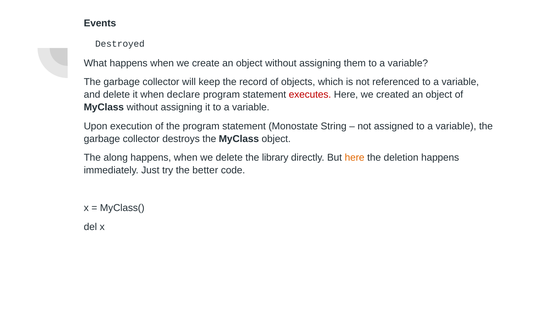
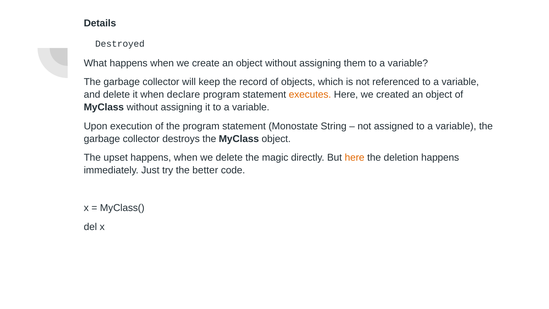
Events: Events -> Details (100, 23)
executes colour: red -> orange (310, 95)
along: along -> upset (116, 158)
library: library -> magic (275, 158)
